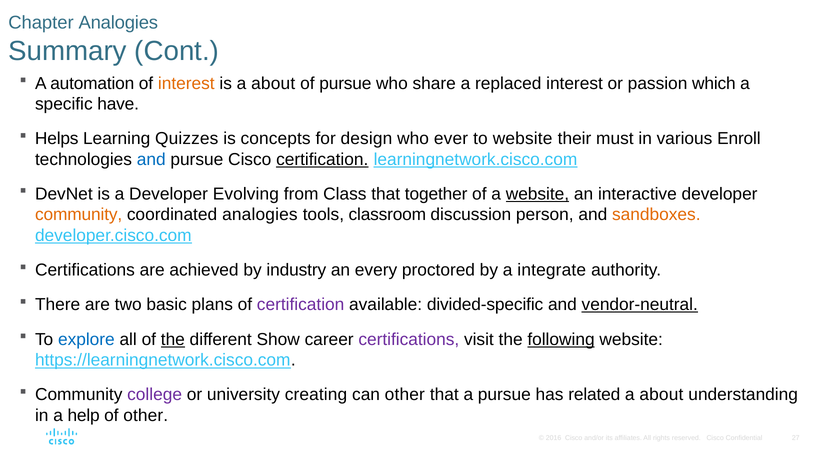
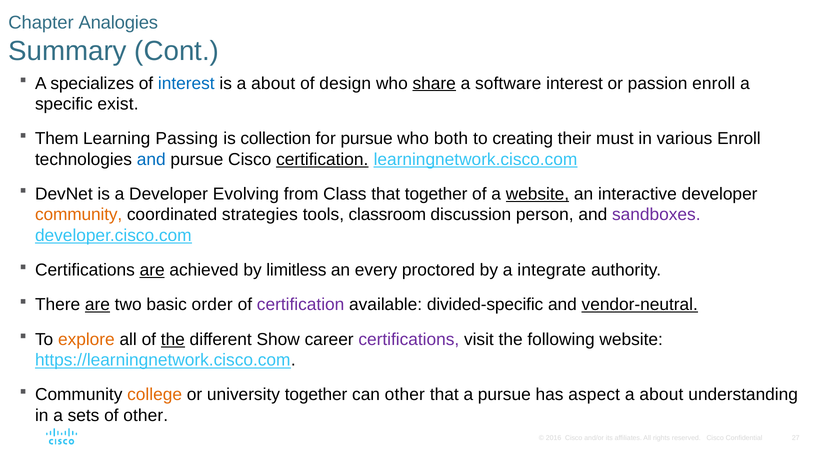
automation: automation -> specializes (92, 83)
interest colour: orange -> blue (186, 83)
of pursue: pursue -> design (345, 83)
share underline: none -> present (434, 83)
replaced: replaced -> software (508, 83)
passion which: which -> enroll (714, 83)
have: have -> exist (118, 104)
Helps: Helps -> Them (57, 139)
Quizzes: Quizzes -> Passing (187, 139)
concepts: concepts -> collection (276, 139)
for design: design -> pursue (367, 139)
ever: ever -> both (451, 139)
to website: website -> creating (523, 139)
coordinated analogies: analogies -> strategies (260, 215)
sandboxes colour: orange -> purple (656, 215)
are underline: none -> present (152, 270)
industry: industry -> limitless (296, 270)
are underline: none -> present (97, 305)
plans: plans -> order (212, 305)
explore colour: blue -> orange (86, 340)
following underline: present -> none (561, 340)
college colour: purple -> orange (155, 395)
university creating: creating -> together (316, 395)
related: related -> aspect (594, 395)
help: help -> sets (84, 416)
